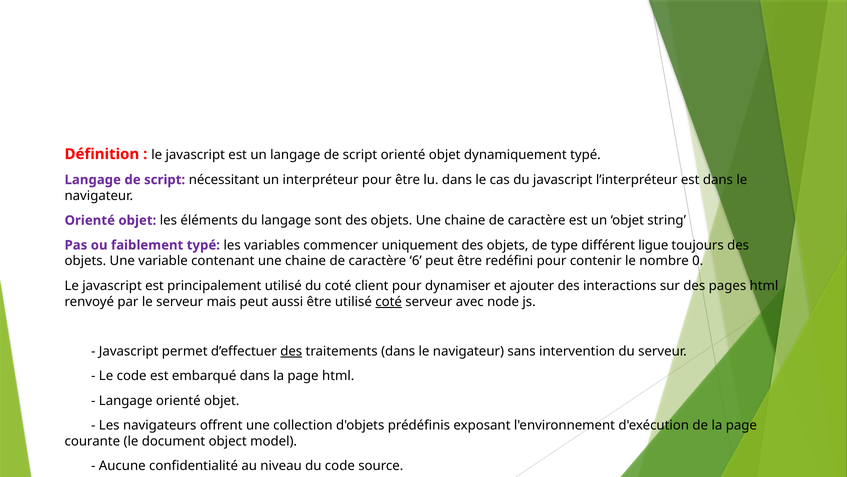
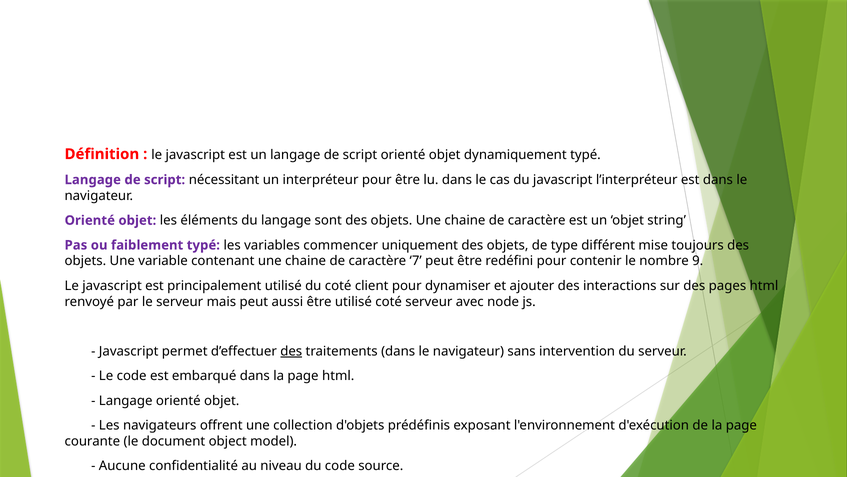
ligue: ligue -> mise (653, 245)
6: 6 -> 7 (416, 261)
0: 0 -> 9 (698, 261)
coté underline: present -> none (389, 301)
